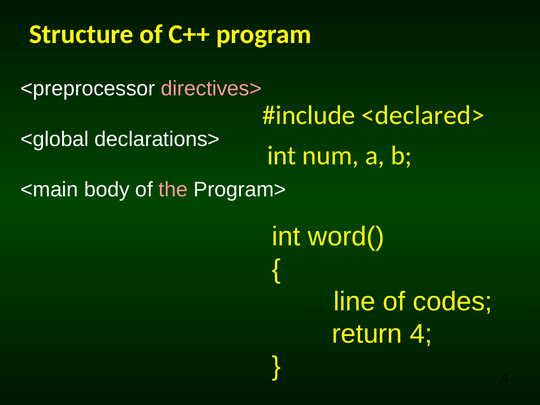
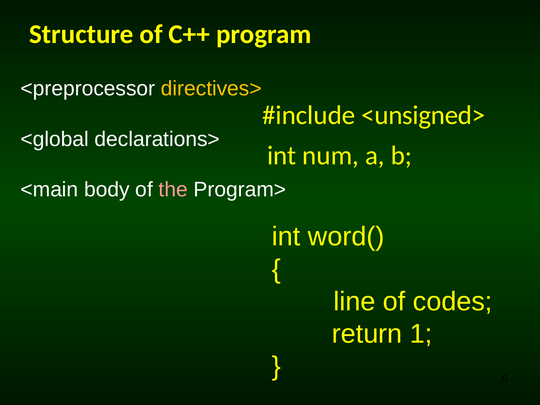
directives> colour: pink -> yellow (211, 89)
<declared>: <declared> -> <unsigned> (423, 115)
4: 4 -> 1 (421, 334)
